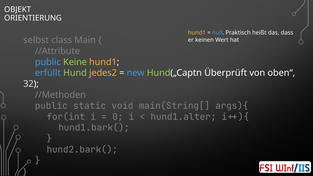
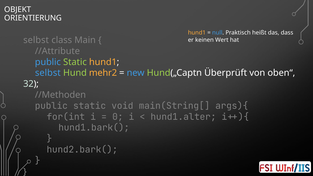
Keine: Keine -> Static (75, 62)
erfüllt: erfüllt -> selbst (48, 73)
jedes2: jedes2 -> mehr2 (103, 73)
